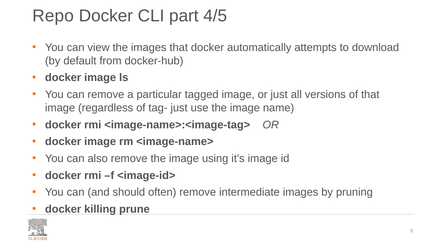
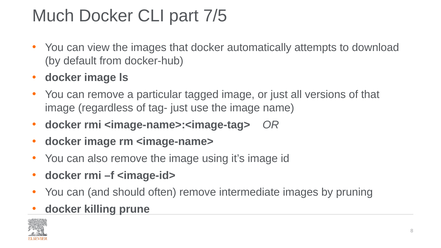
Repo: Repo -> Much (53, 16)
4/5: 4/5 -> 7/5 (215, 16)
